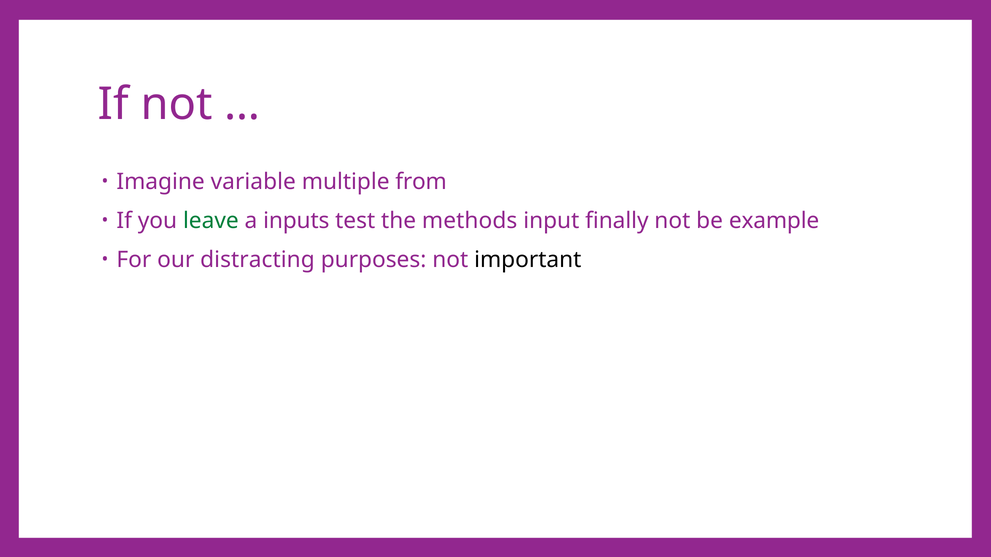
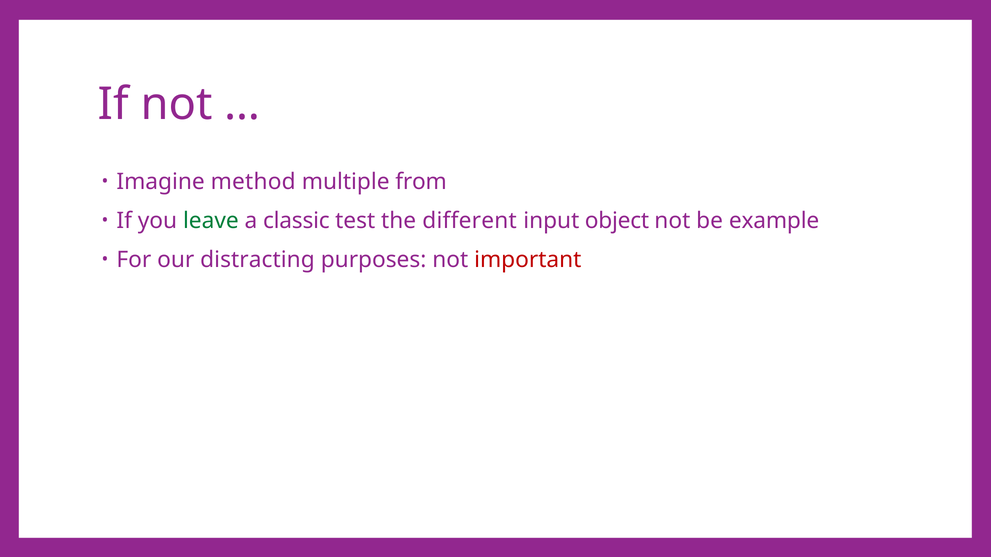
variable: variable -> method (253, 182)
inputs: inputs -> classic (296, 221)
methods: methods -> different (470, 221)
finally: finally -> object (617, 221)
important colour: black -> red (528, 260)
